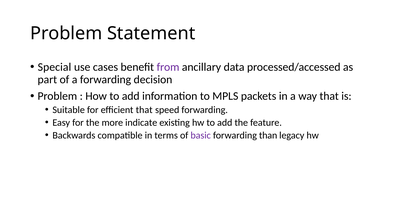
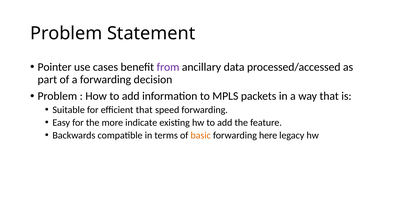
Special: Special -> Pointer (55, 67)
basic colour: purple -> orange (201, 135)
than: than -> here (268, 135)
